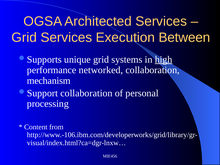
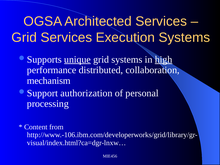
Execution Between: Between -> Systems (184, 37)
unique underline: none -> present (77, 59)
networked: networked -> distributed (101, 70)
collaboration: collaboration -> authorization (86, 93)
